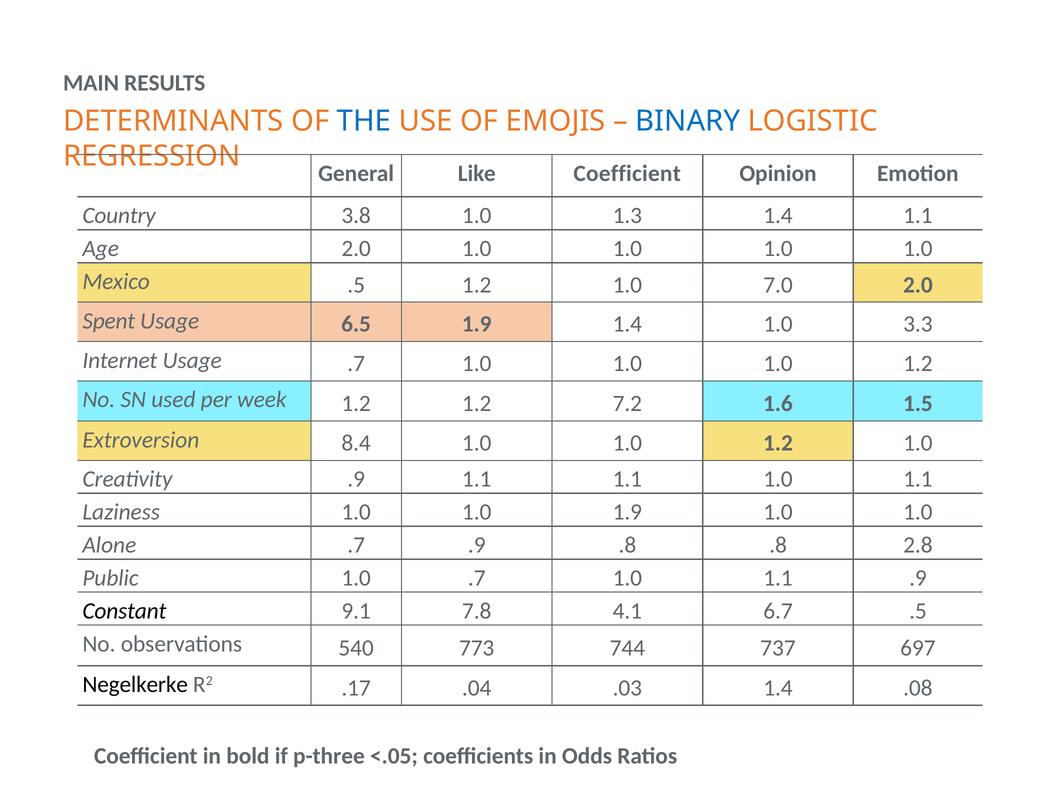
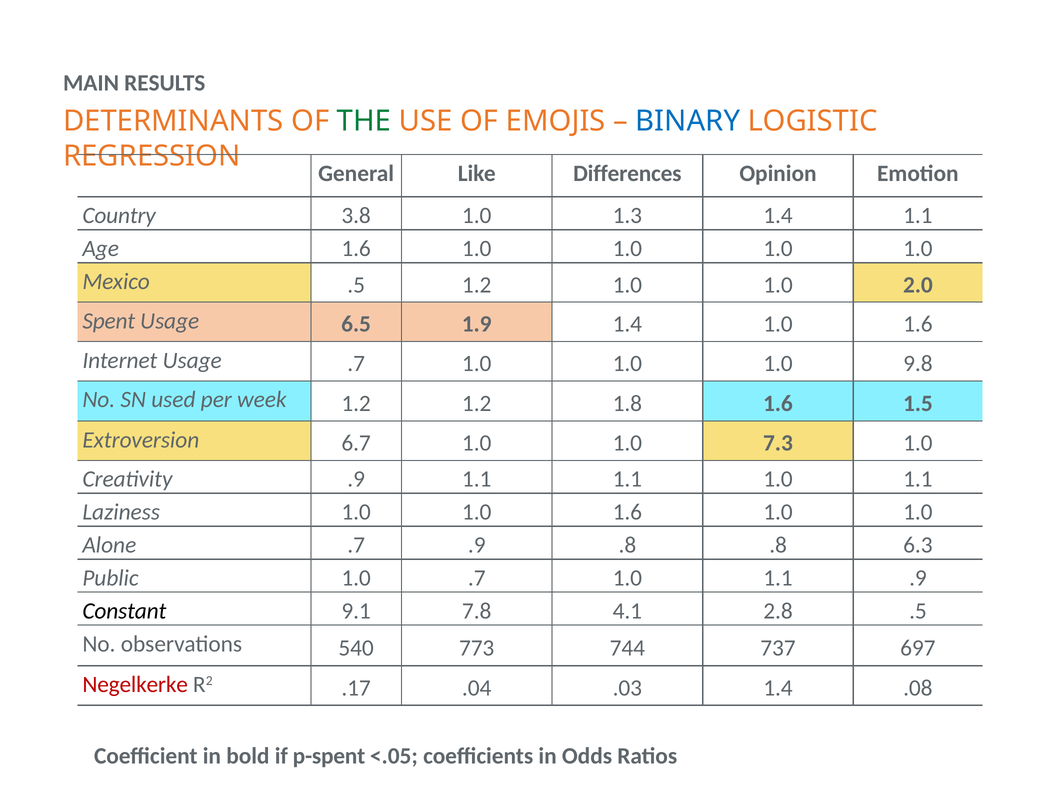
THE colour: blue -> green (364, 121)
Like Coefficient: Coefficient -> Differences (627, 173)
Age 2.0: 2.0 -> 1.6 (356, 249)
1.2 1.0 7.0: 7.0 -> 1.0 (778, 285)
1.4 1.0 3.3: 3.3 -> 1.6 (918, 324)
1.0 1.0 1.0 1.2: 1.2 -> 9.8 (918, 363)
7.2: 7.2 -> 1.8 (627, 403)
8.4: 8.4 -> 6.7 (356, 443)
1.2: 1.2 -> 7.3 (778, 443)
1.0 1.0 1.9: 1.9 -> 1.6 (627, 512)
2.8: 2.8 -> 6.3 (918, 545)
6.7: 6.7 -> 2.8 (778, 611)
Negelkerke colour: black -> red (135, 684)
p-three: p-three -> p-spent (329, 756)
